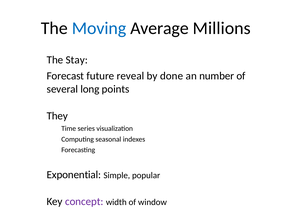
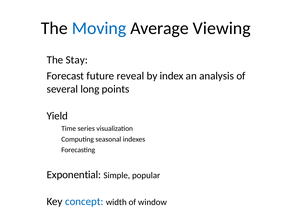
Millions: Millions -> Viewing (222, 28)
done: done -> index (172, 76)
number: number -> analysis (217, 76)
They: They -> Yield (57, 116)
concept colour: purple -> blue (84, 202)
